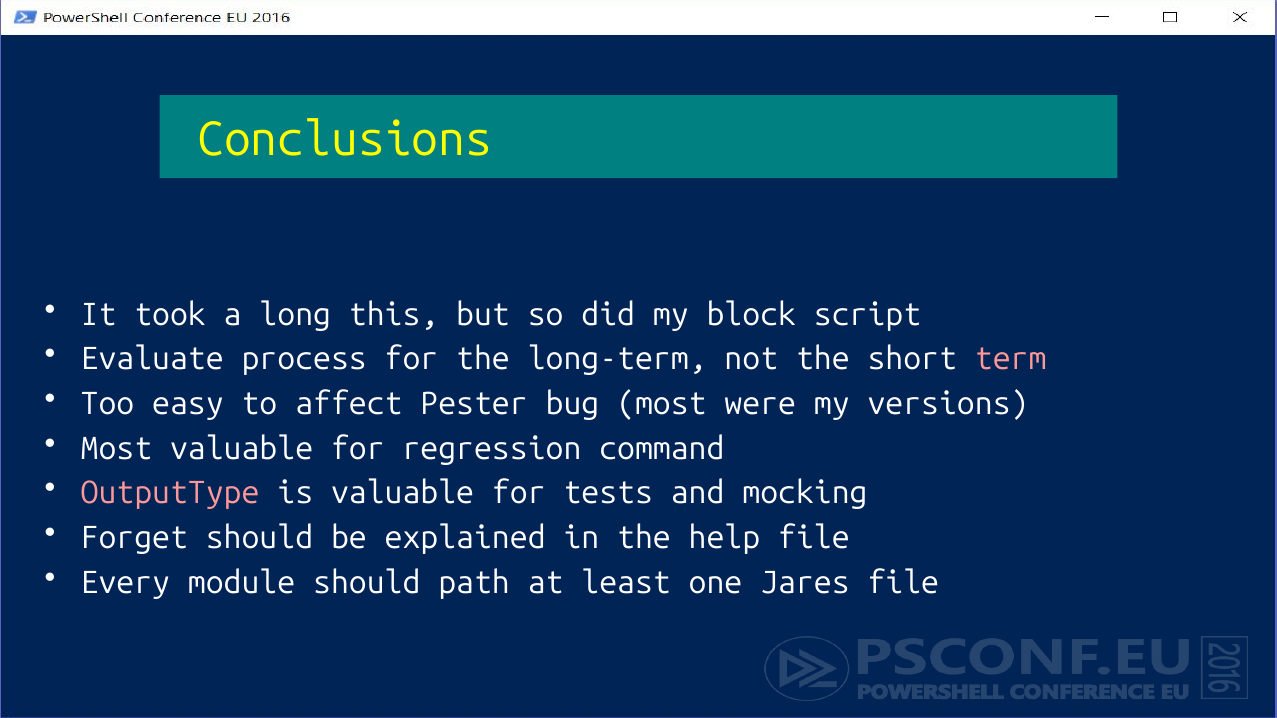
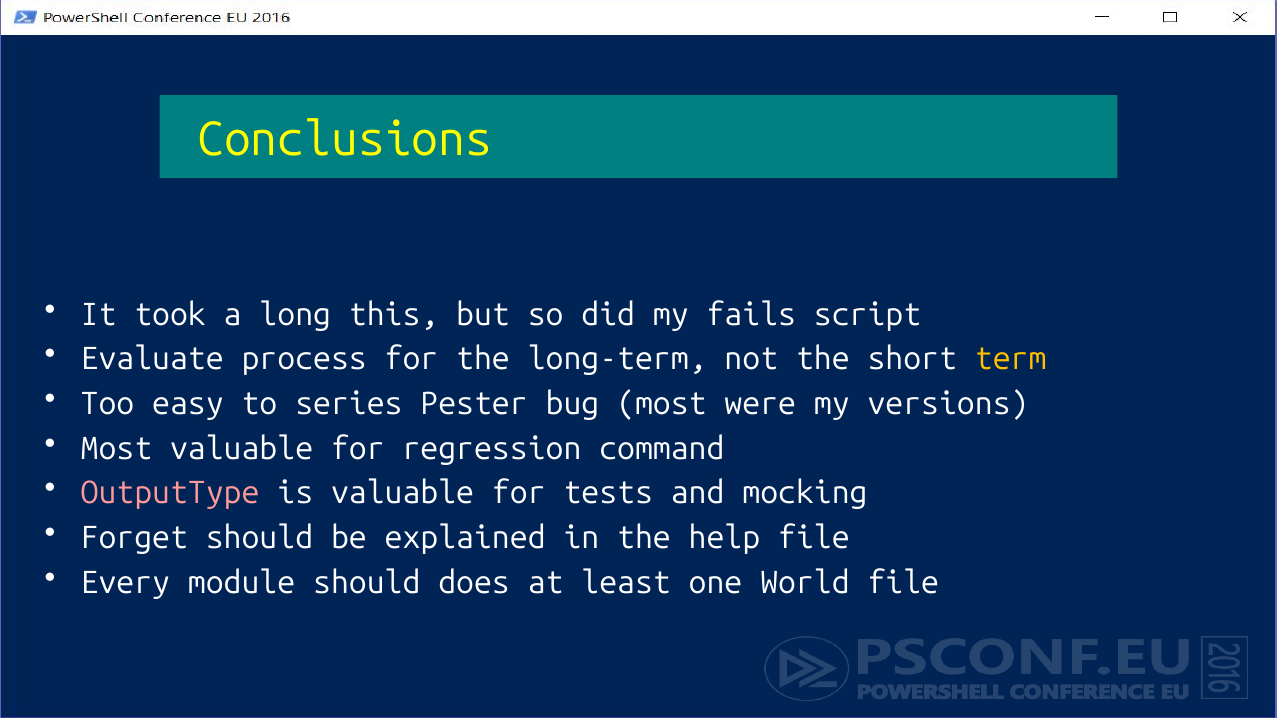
block: block -> fails (751, 315)
term colour: pink -> yellow (1011, 360)
affect: affect -> series (349, 404)
path: path -> does (474, 583)
Jares: Jares -> World (805, 583)
